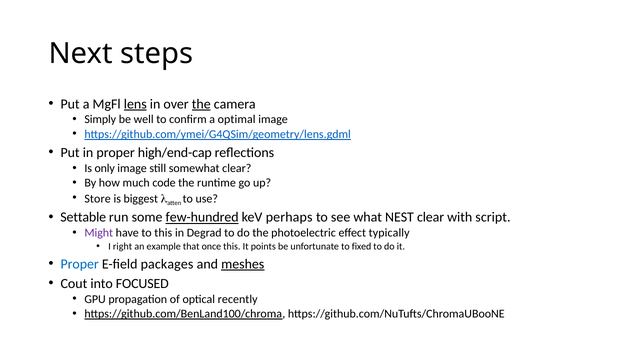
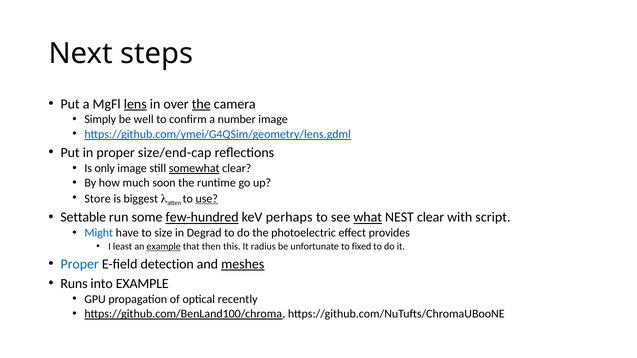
optimal: optimal -> number (237, 120)
high/end-cap: high/end-cap -> size/end-cap (175, 153)
somewhat underline: none -> present (194, 168)
code: code -> soon (164, 183)
use underline: none -> present (207, 199)
what underline: none -> present (368, 218)
Might colour: purple -> blue (99, 233)
to this: this -> size (163, 233)
typically: typically -> provides (389, 233)
right: right -> least (123, 247)
example underline: none -> present (164, 247)
once: once -> then (211, 247)
points: points -> radius (263, 247)
packages: packages -> detection (167, 264)
Cout: Cout -> Runs (74, 284)
into FOCUSED: FOCUSED -> EXAMPLE (142, 284)
